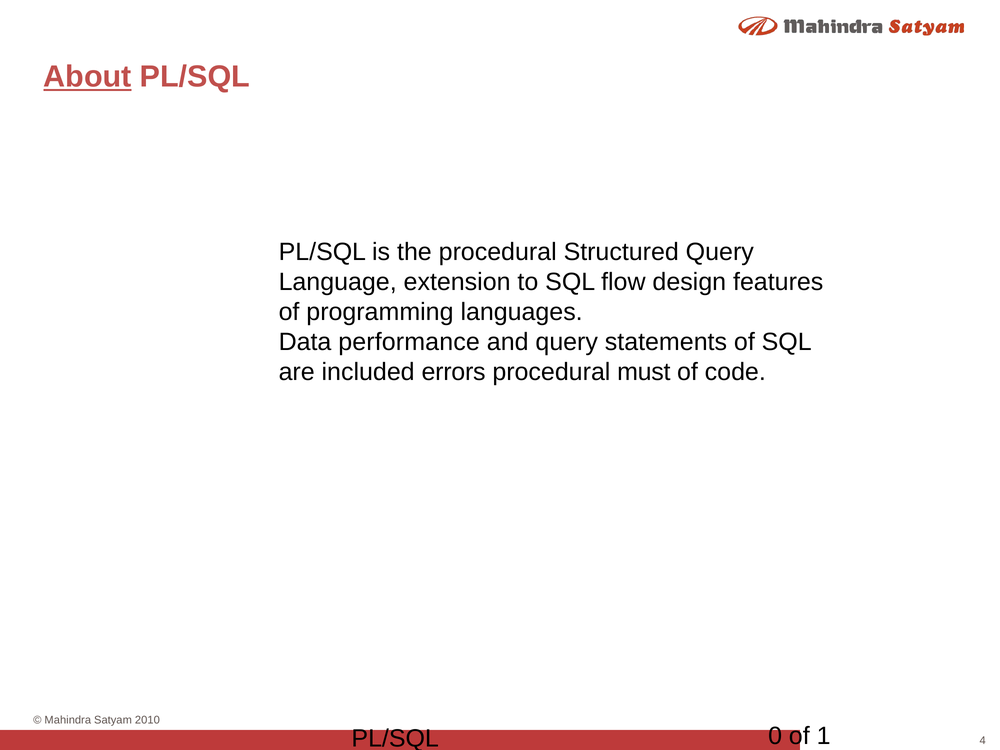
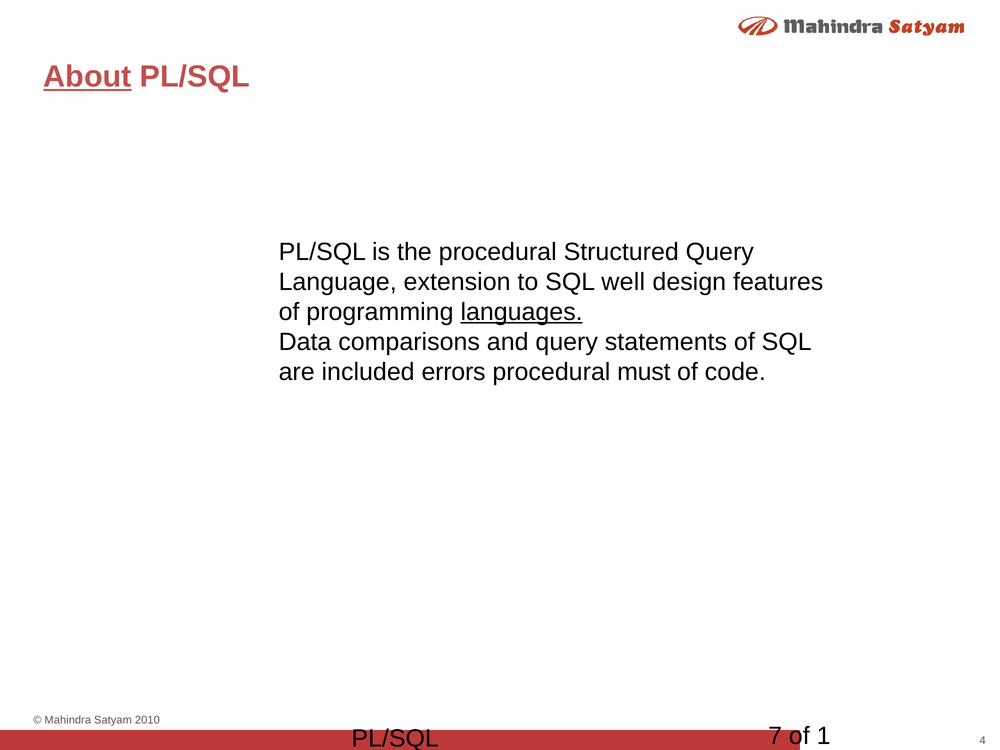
flow: flow -> well (623, 282)
languages underline: none -> present (522, 312)
performance: performance -> comparisons (409, 342)
0: 0 -> 7 (775, 736)
